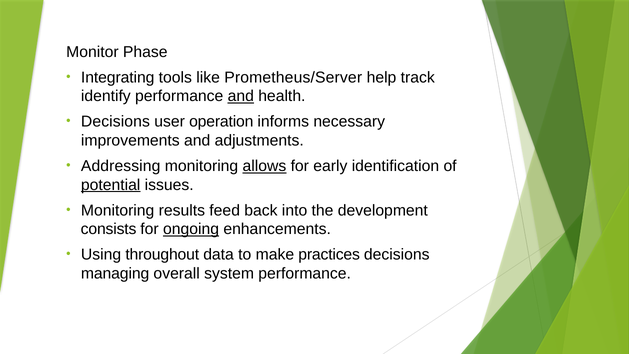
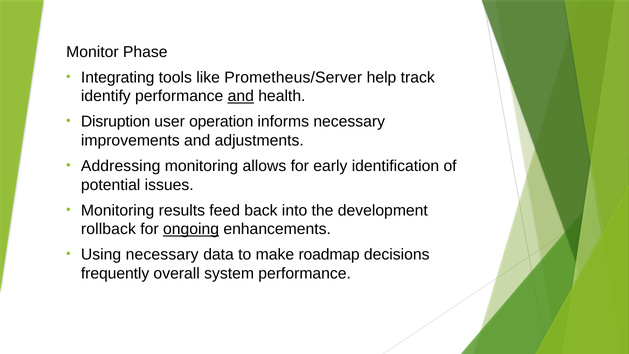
Decisions: Decisions -> Disruption (116, 122)
allows underline: present -> none (264, 166)
potential underline: present -> none (111, 185)
consists: consists -> rollback (108, 229)
Using throughout: throughout -> necessary (162, 255)
practices: practices -> roadmap (329, 255)
managing: managing -> frequently (115, 273)
